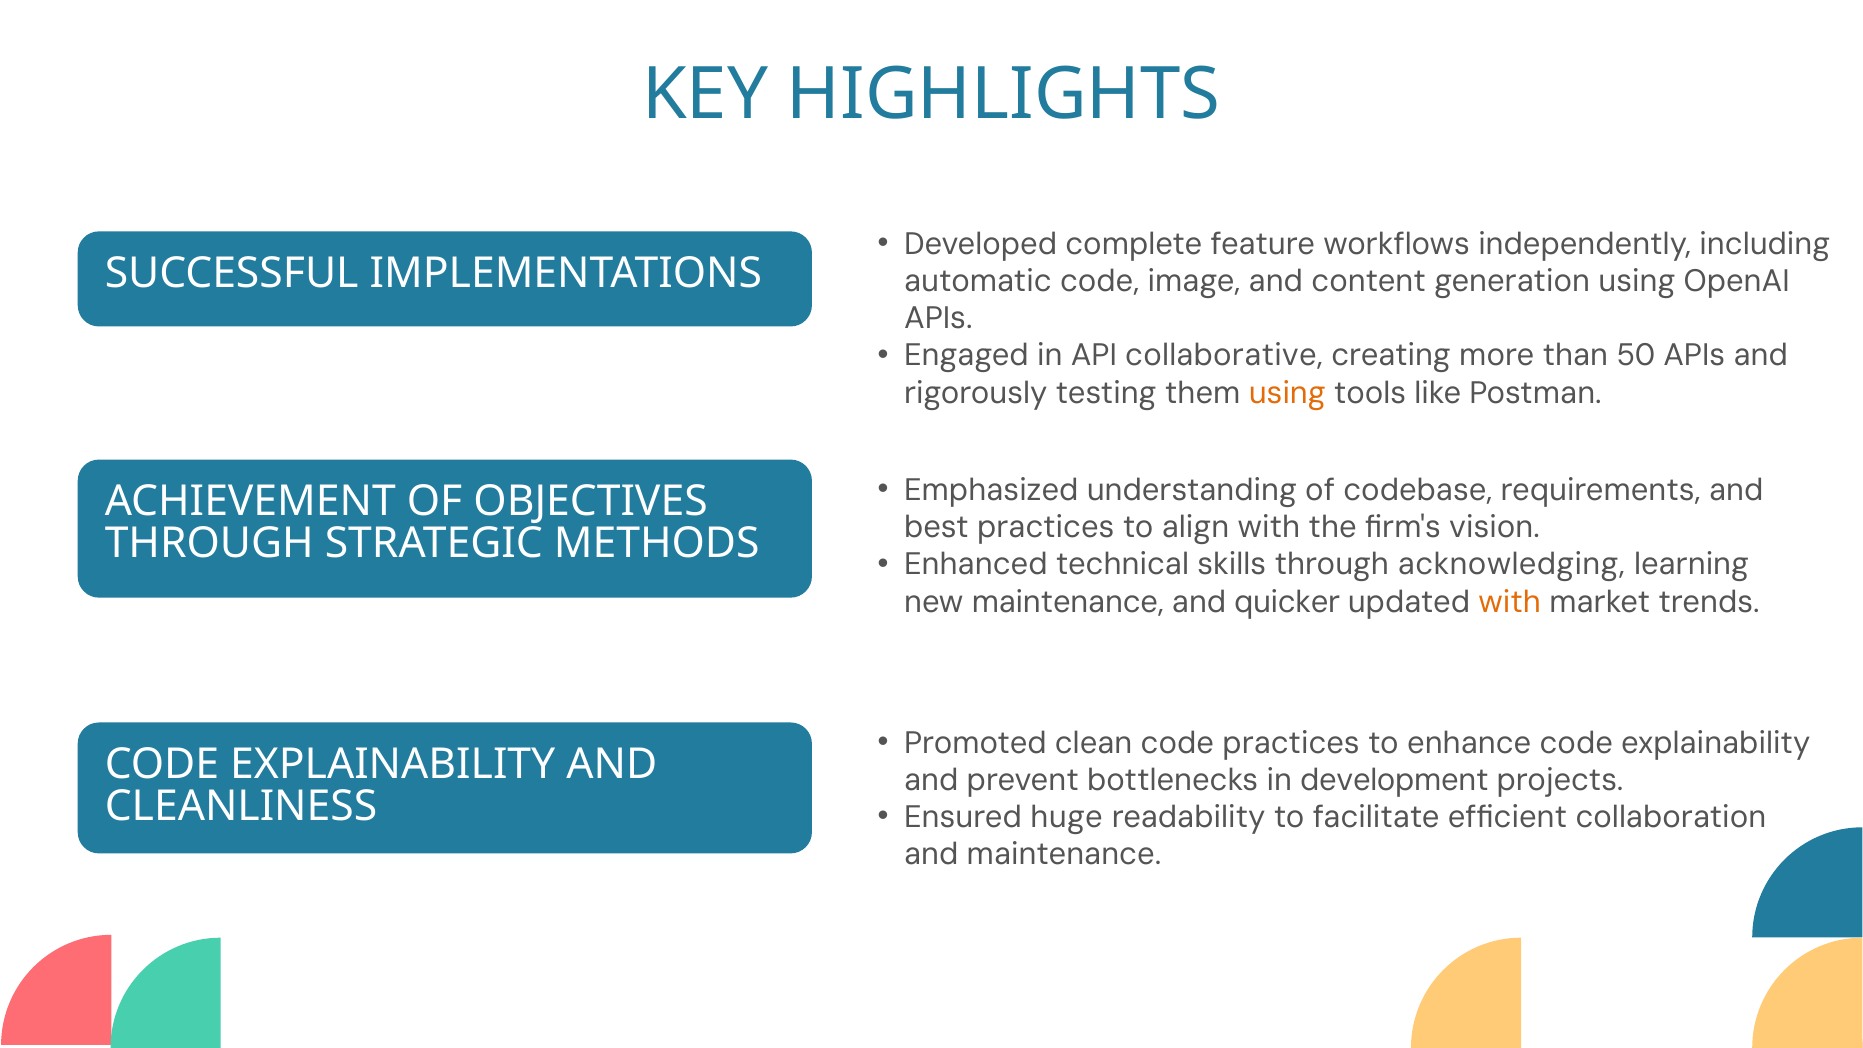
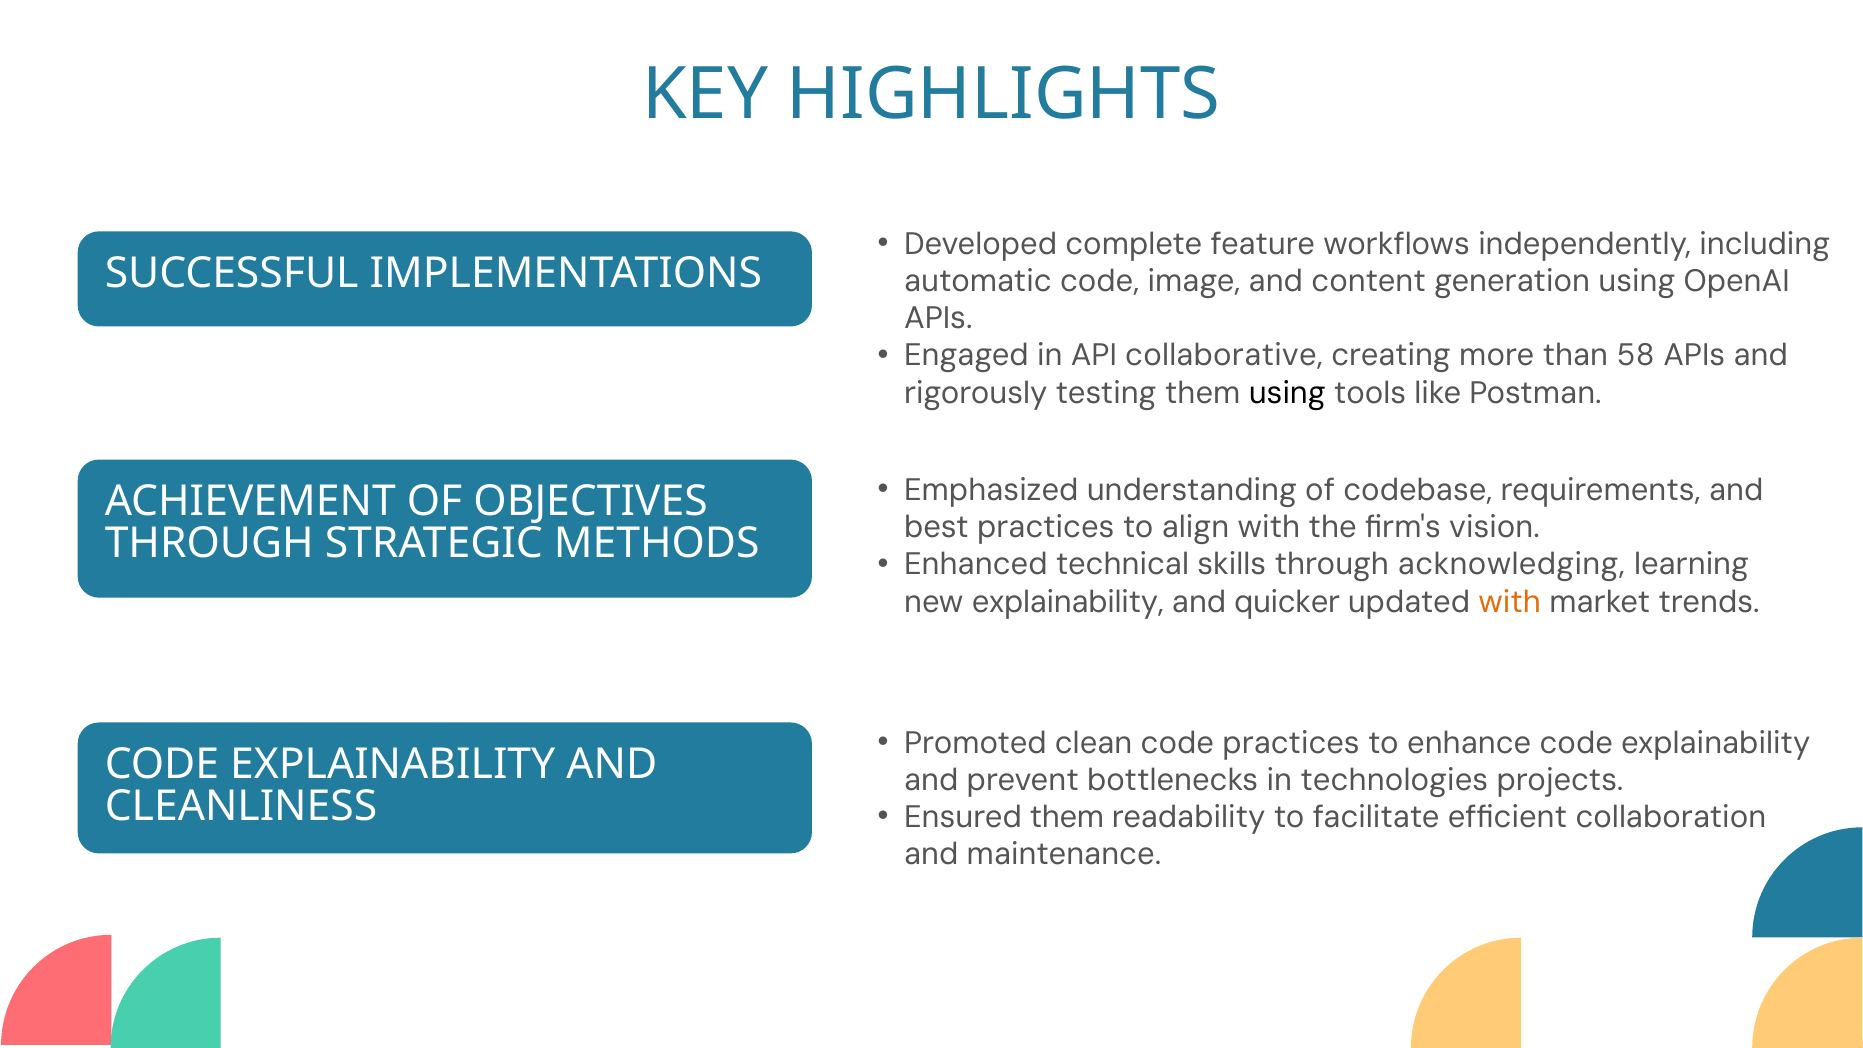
50: 50 -> 58 (1636, 356)
using colour: orange -> black (1287, 393)
new maintenance: maintenance -> explainability (1068, 602)
development: development -> technologies (1394, 780)
Ensured huge: huge -> them (1067, 817)
